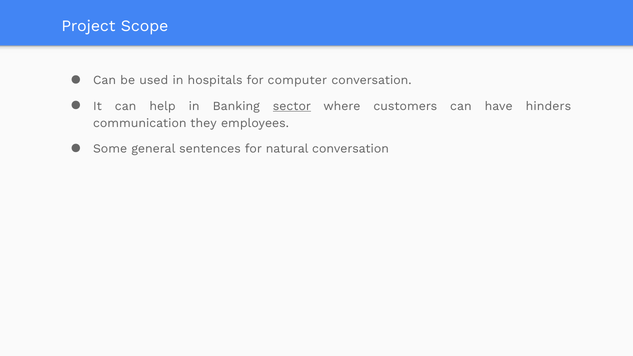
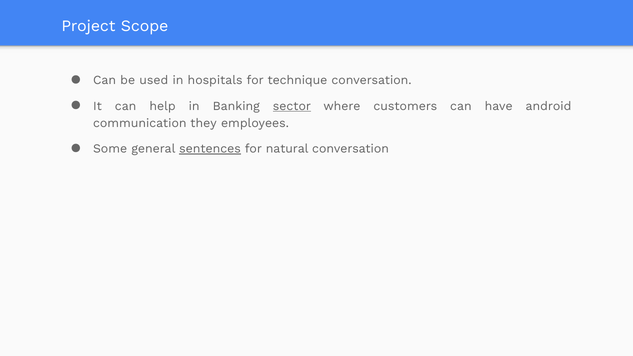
computer: computer -> technique (297, 80)
hinders: hinders -> android (548, 106)
sentences underline: none -> present (210, 149)
